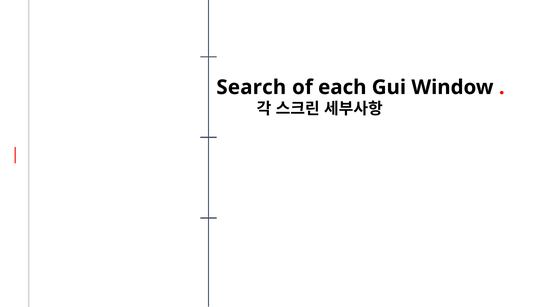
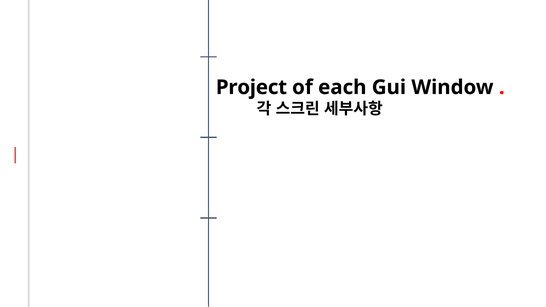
Search: Search -> Project (251, 87)
